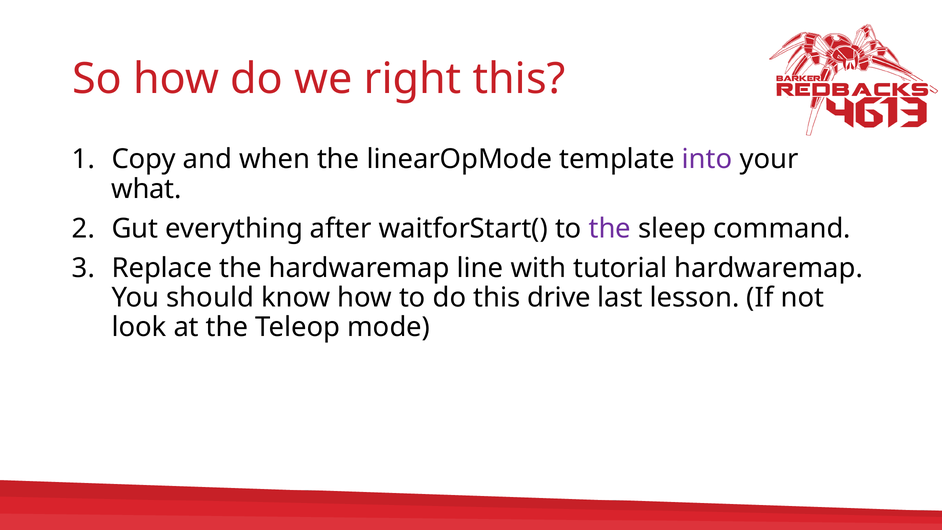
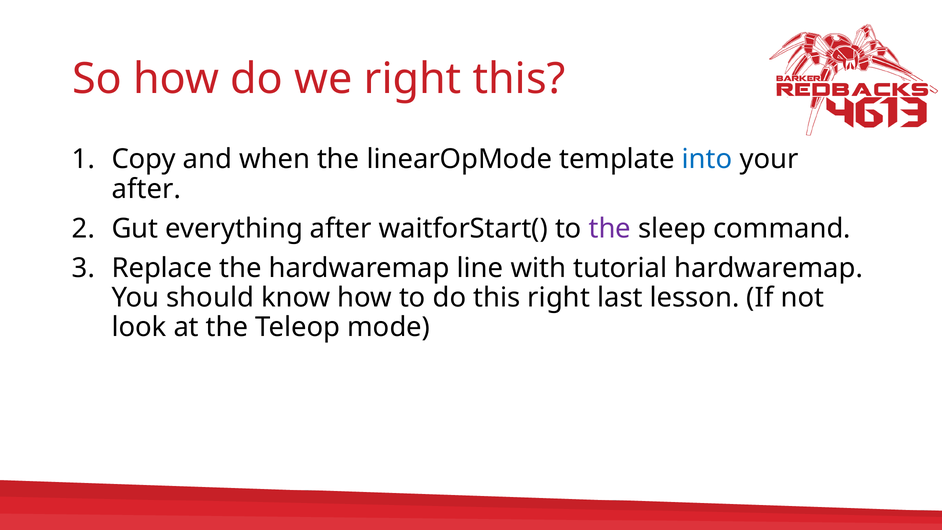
into colour: purple -> blue (707, 159)
what: what -> after (146, 189)
this drive: drive -> right (559, 298)
